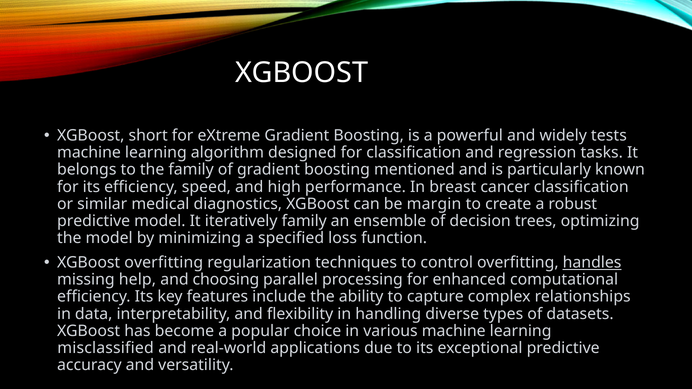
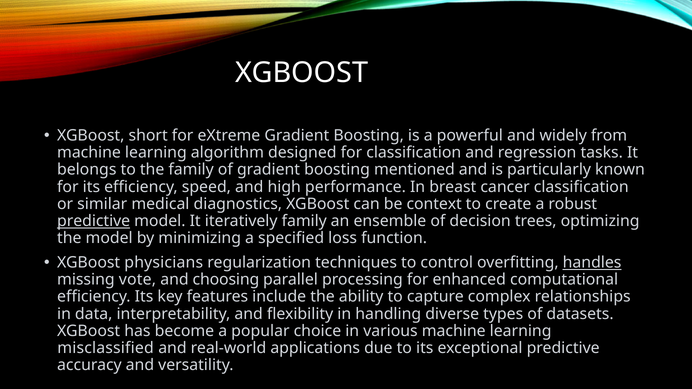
tests: tests -> from (609, 136)
margin: margin -> context (434, 204)
predictive underline: none -> present (94, 221)
XGBoost overfitting: overfitting -> physicians (164, 263)
help: help -> vote (137, 280)
